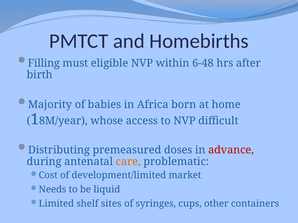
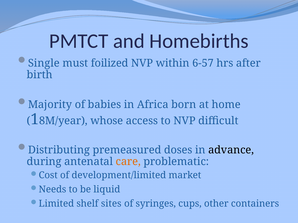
Filling: Filling -> Single (44, 63)
eligible: eligible -> foilized (110, 63)
6-48: 6-48 -> 6-57 (203, 63)
advance colour: red -> black (231, 150)
